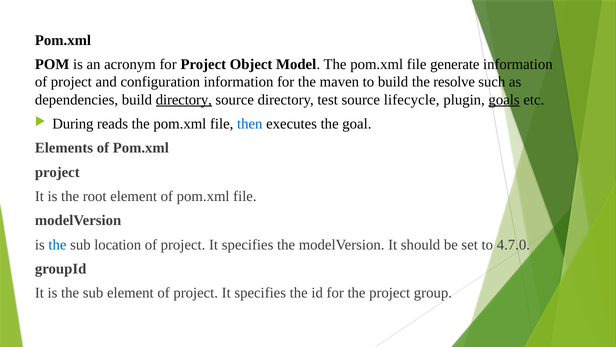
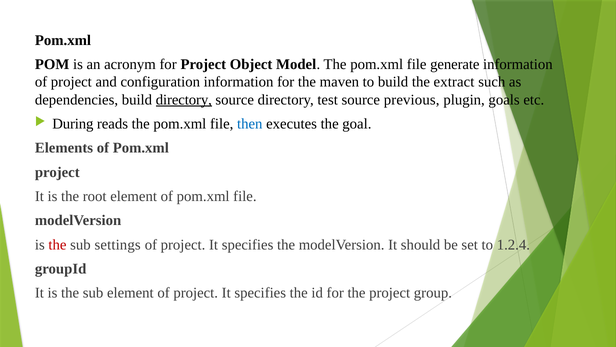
resolve: resolve -> extract (454, 82)
lifecycle: lifecycle -> previous (412, 100)
goals underline: present -> none (504, 100)
the colour: blue -> red (57, 244)
location: location -> settings (118, 244)
4.7.0: 4.7.0 -> 1.2.4 (513, 244)
